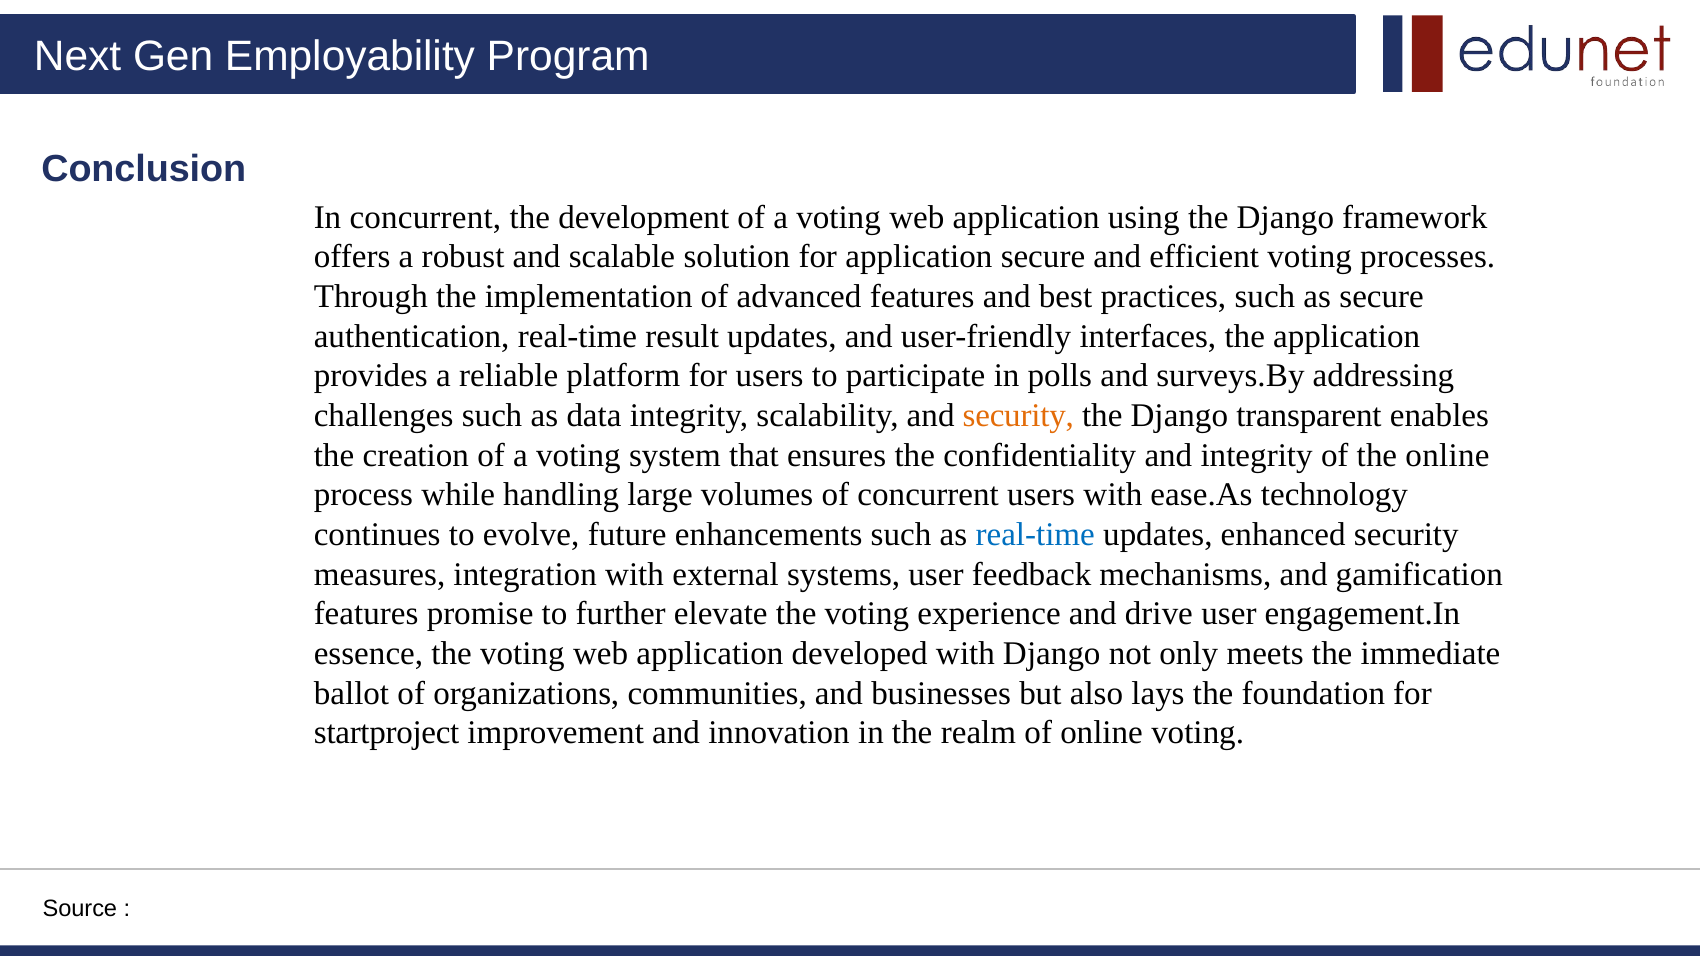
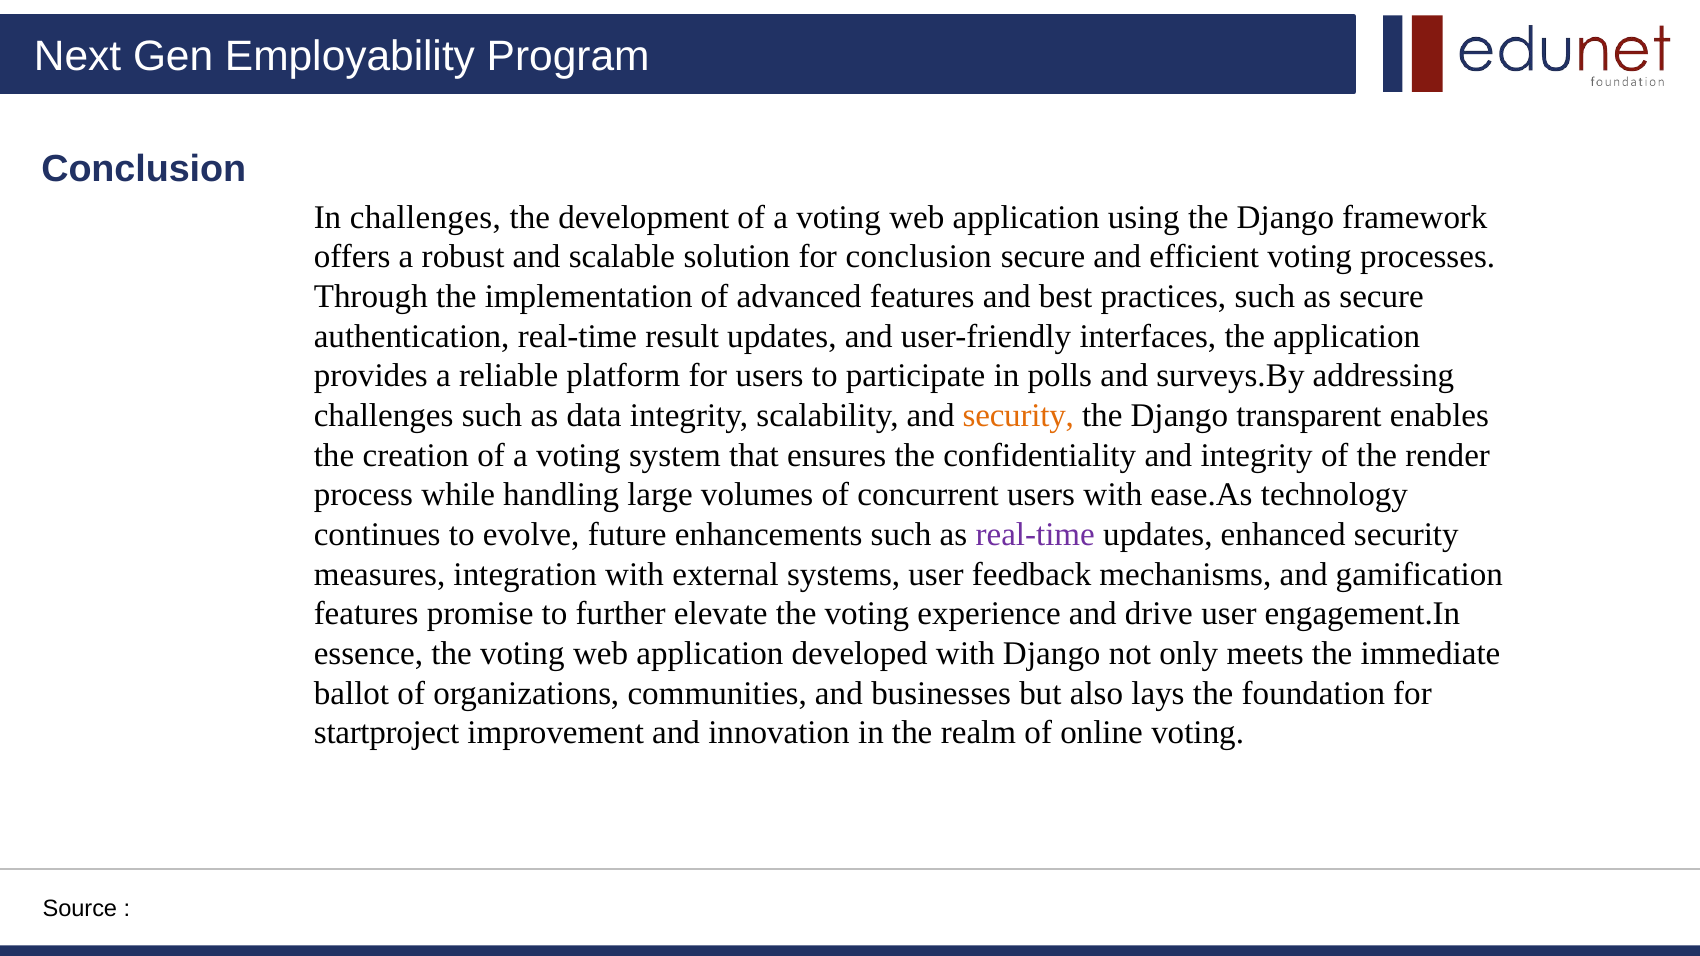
In concurrent: concurrent -> challenges (425, 217)
for application: application -> conclusion (919, 257)
the online: online -> render (1448, 455)
real-time colour: blue -> purple (1035, 535)
